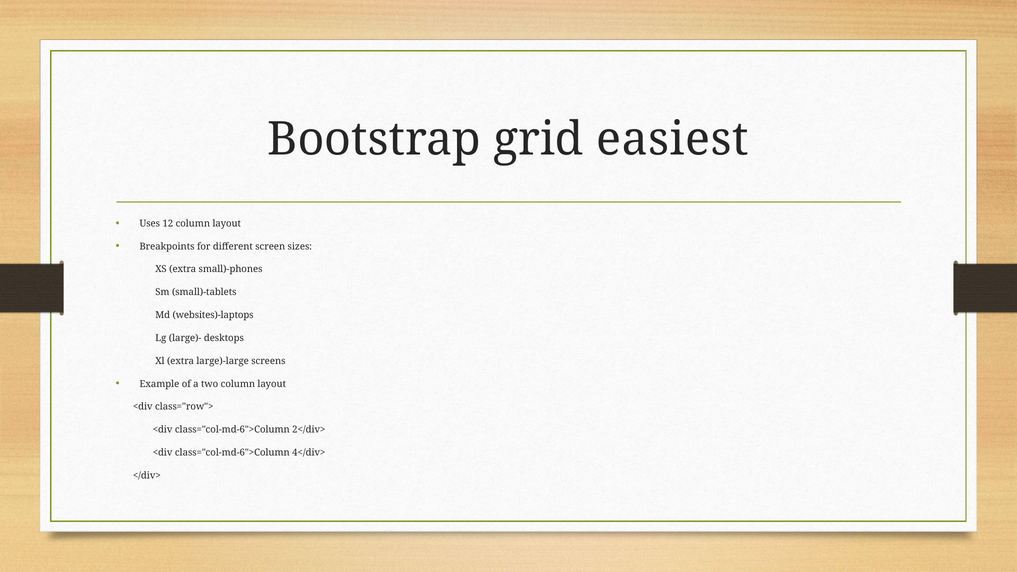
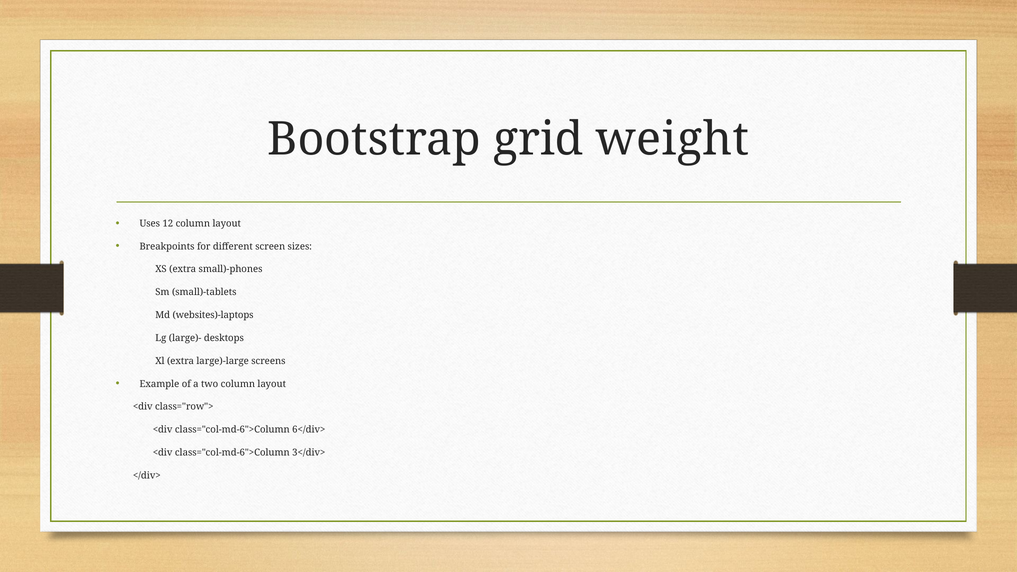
easiest: easiest -> weight (672, 140)
2</div>: 2</div> -> 6</div> (309, 430)
4</div>: 4</div> -> 3</div> (309, 453)
